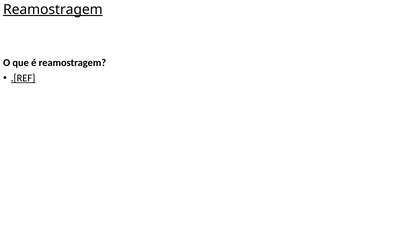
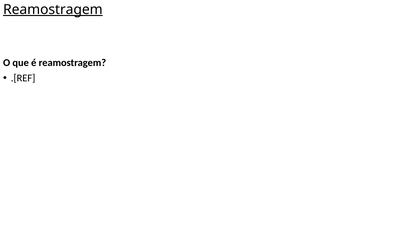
.[REF underline: present -> none (23, 78)
